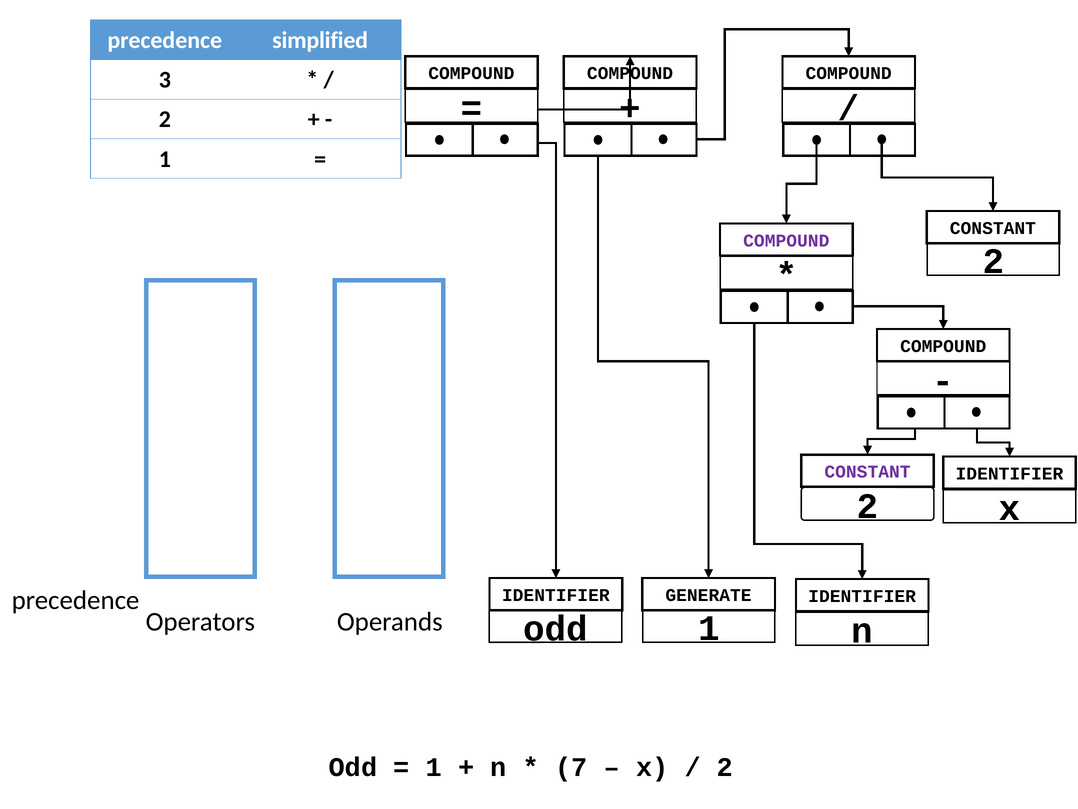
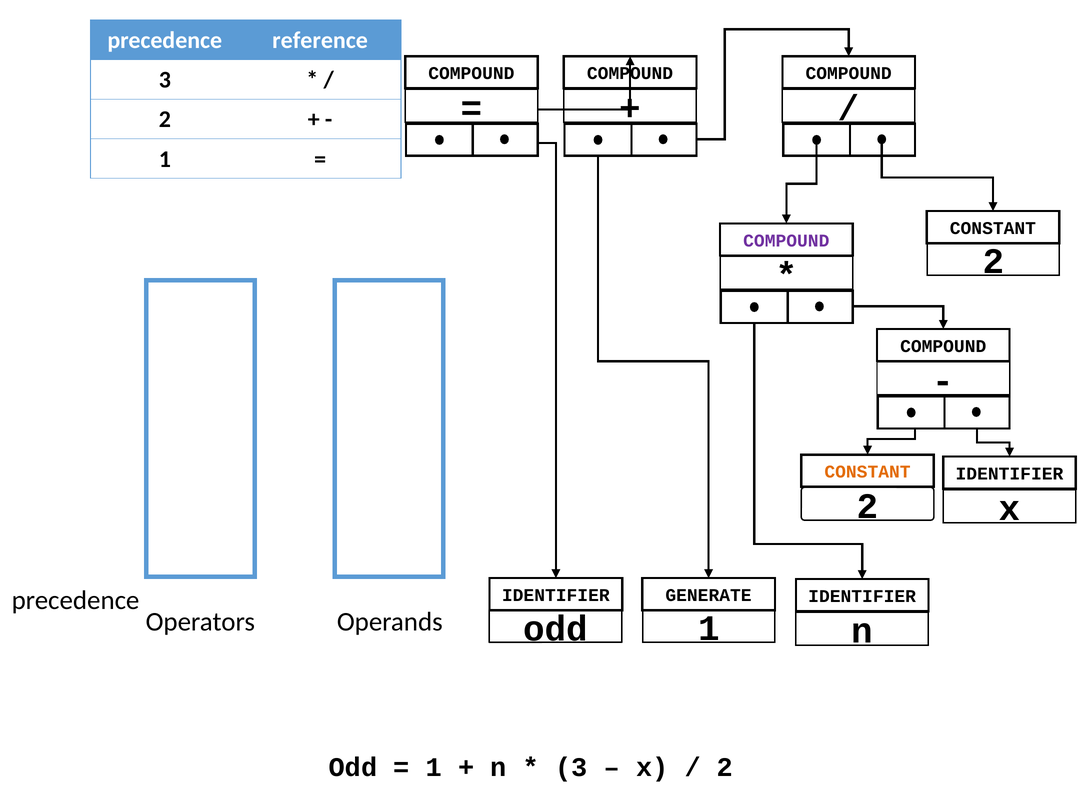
simplified: simplified -> reference (320, 40)
CONSTANT colour: purple -> orange (868, 472)
7: 7 -> 3 (571, 767)
